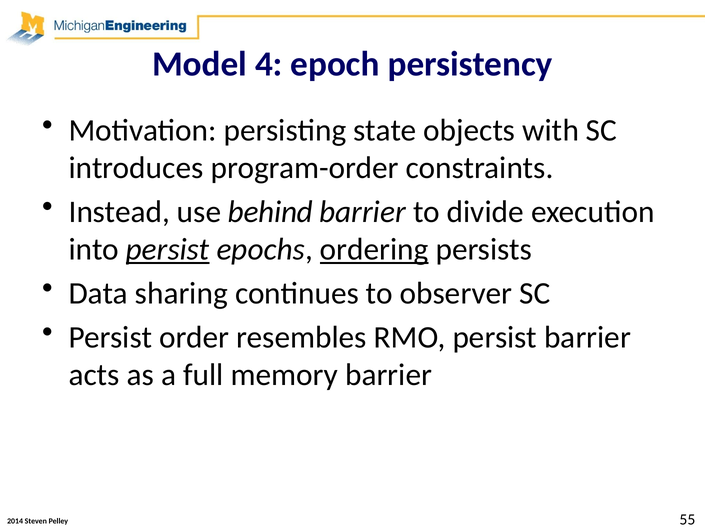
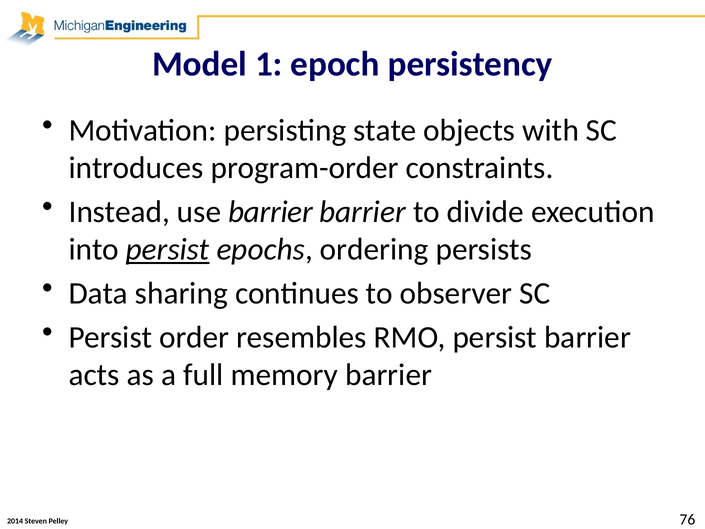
4: 4 -> 1 (269, 64)
use behind: behind -> barrier (270, 212)
ordering underline: present -> none (374, 249)
55: 55 -> 76 (687, 519)
